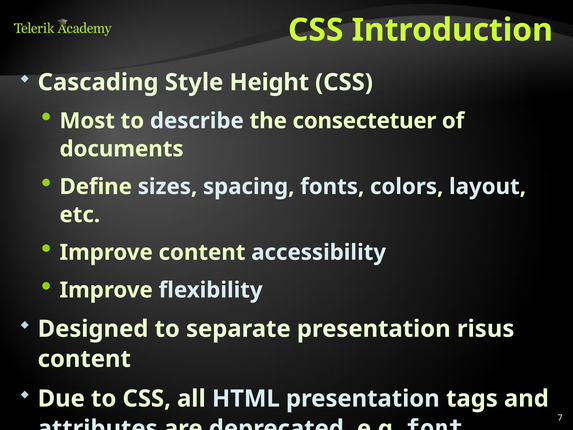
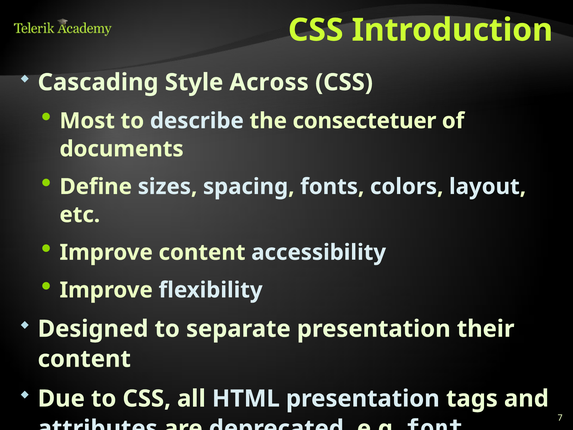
Height: Height -> Across (269, 82)
risus: risus -> their (486, 329)
